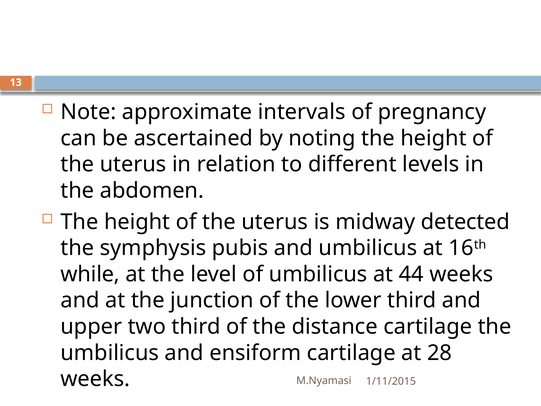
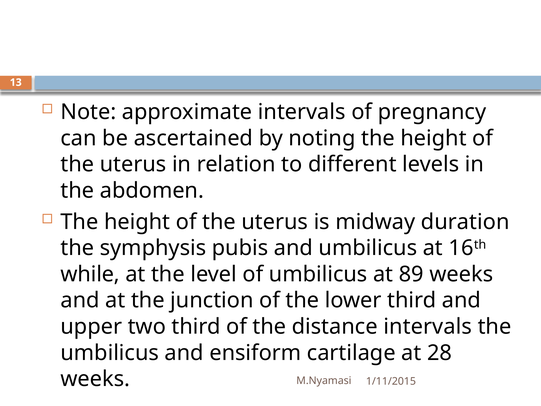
detected: detected -> duration (465, 222)
44: 44 -> 89 (411, 274)
distance cartilage: cartilage -> intervals (428, 326)
